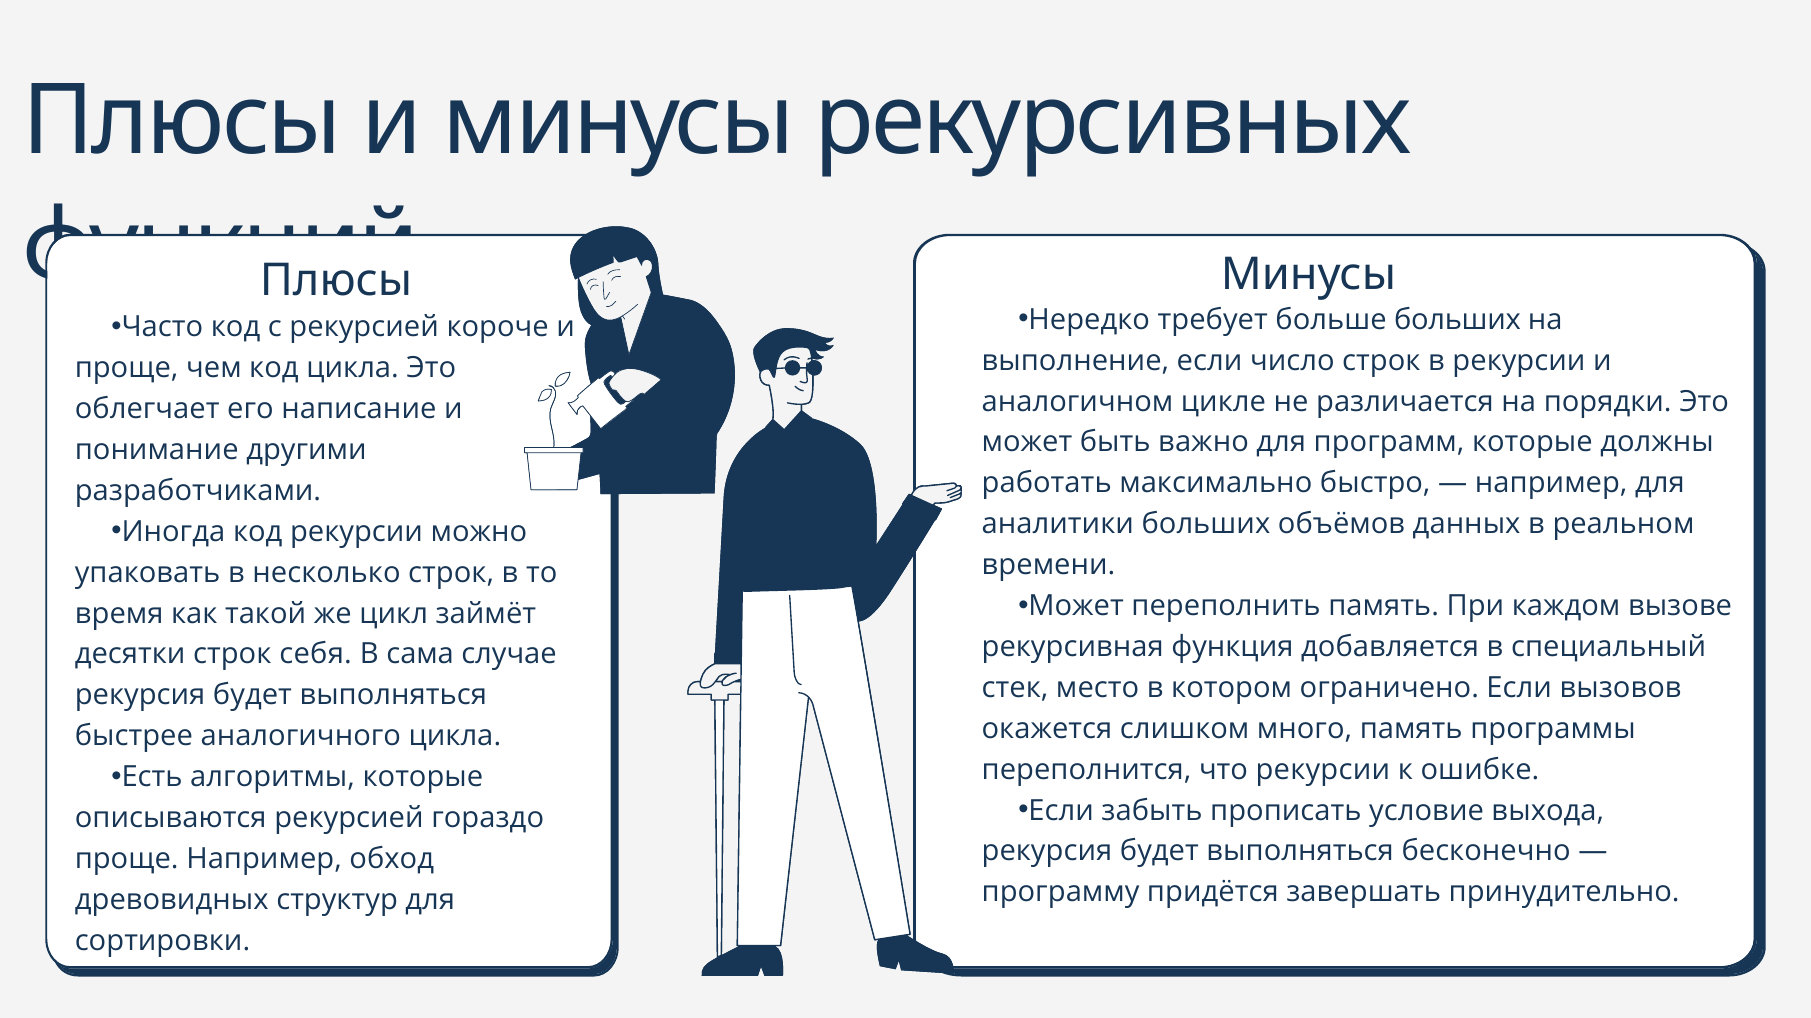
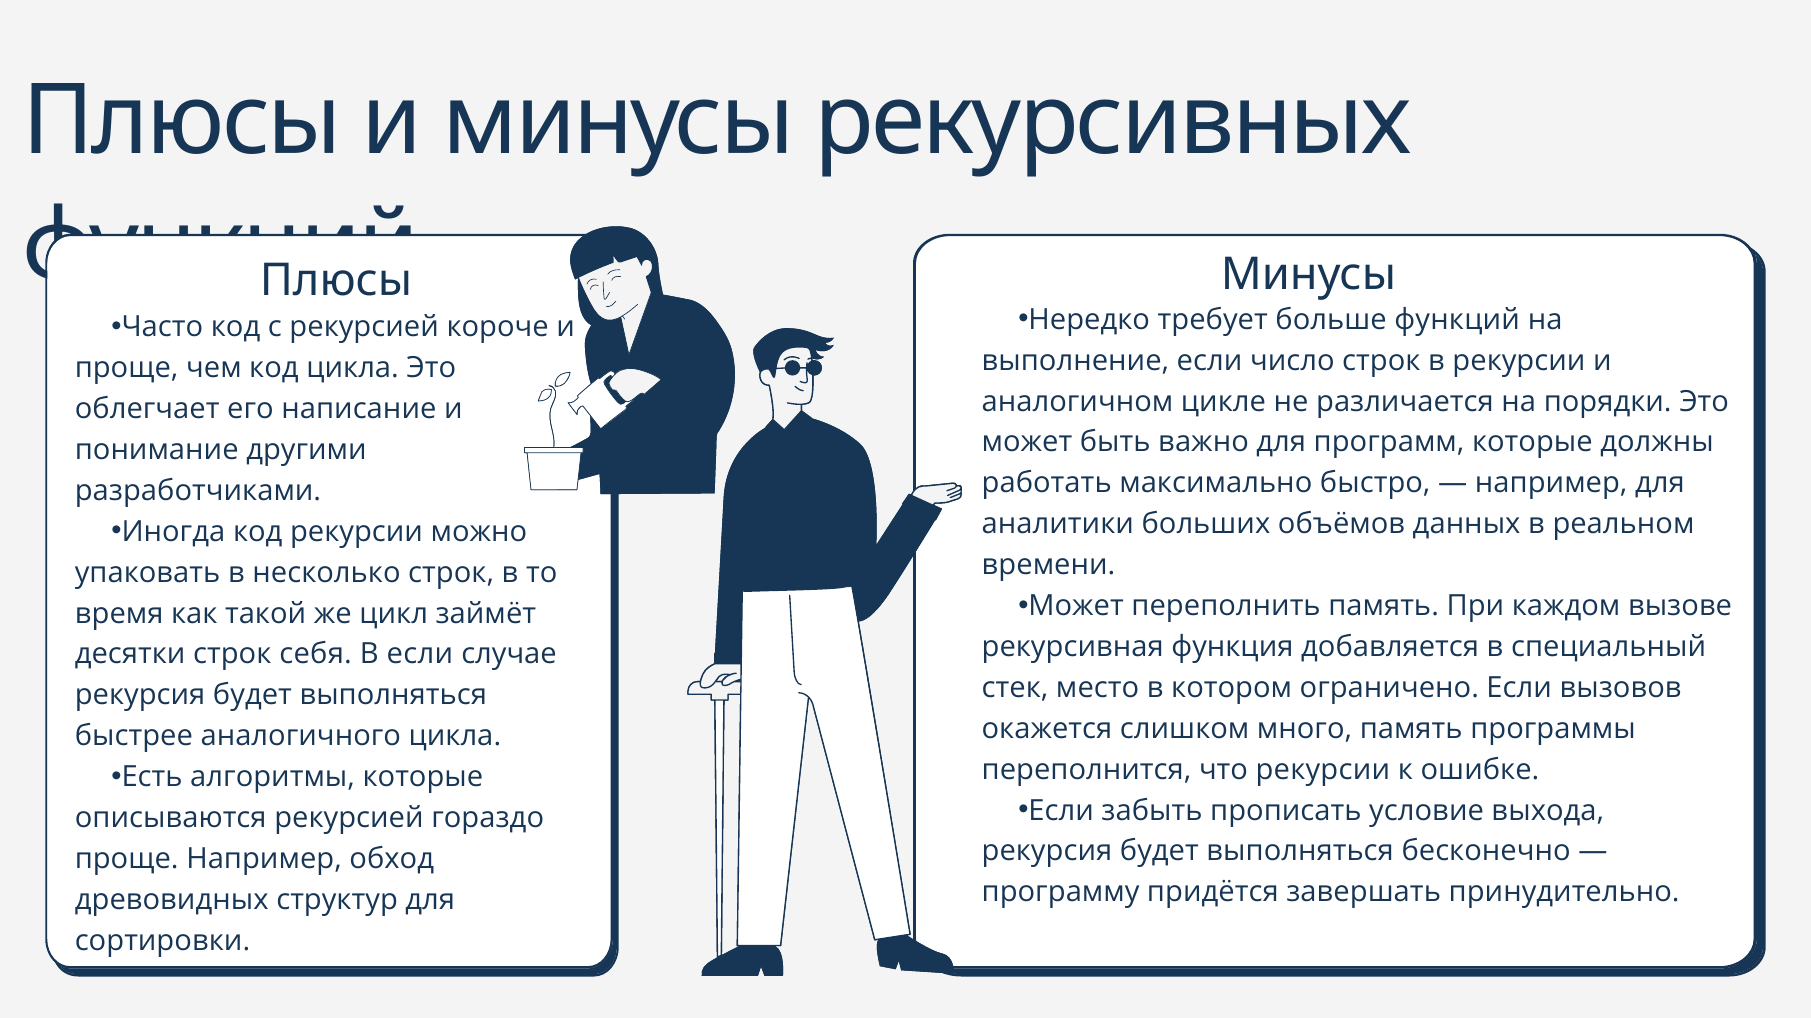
больше больших: больших -> функций (1457, 320)
В сама: сама -> если (420, 655)
